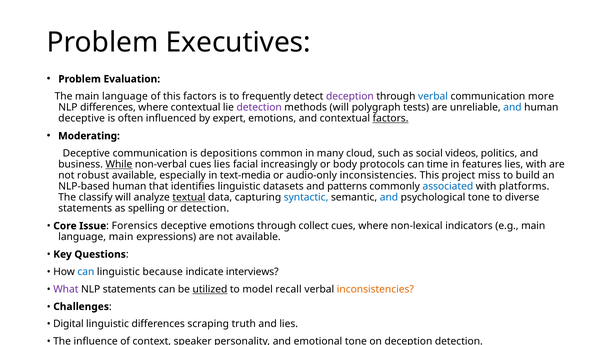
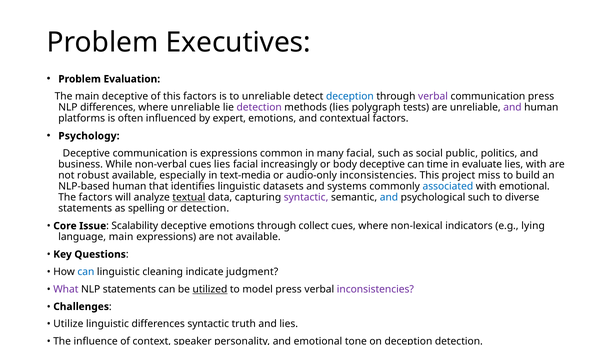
The main language: language -> deceptive (125, 97)
to frequently: frequently -> unreliable (266, 97)
deception colour: purple -> blue (350, 97)
verbal colour: blue -> purple (433, 97)
communication more: more -> press (541, 97)
where contextual: contextual -> unreliable (195, 108)
methods will: will -> lies (339, 108)
and colour: blue -> purple (512, 108)
deceptive: deceptive -> platforms (82, 119)
factors underline: present -> none (391, 119)
Moderating: Moderating -> Psychology (89, 136)
is depositions: depositions -> expressions (229, 154)
many cloud: cloud -> facial (361, 154)
videos: videos -> public (462, 154)
While underline: present -> none (119, 165)
body protocols: protocols -> deceptive (382, 165)
features: features -> evaluate (482, 165)
patterns: patterns -> systems (347, 187)
with platforms: platforms -> emotional (524, 187)
The classify: classify -> factors (96, 198)
syntactic colour: blue -> purple (306, 198)
psychological tone: tone -> such (479, 198)
Forensics: Forensics -> Scalability (135, 226)
e.g main: main -> lying (533, 226)
because: because -> cleaning (163, 272)
interviews: interviews -> judgment (252, 272)
model recall: recall -> press (289, 290)
inconsistencies colour: orange -> purple (375, 290)
Digital: Digital -> Utilize (68, 324)
differences scraping: scraping -> syntactic (208, 324)
